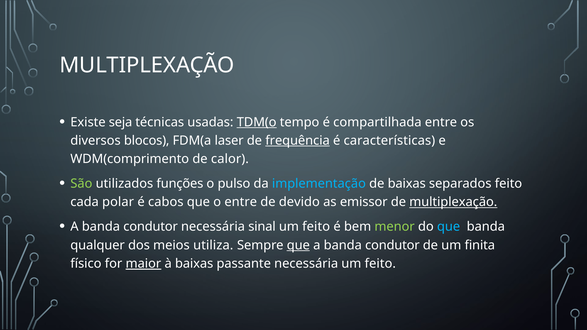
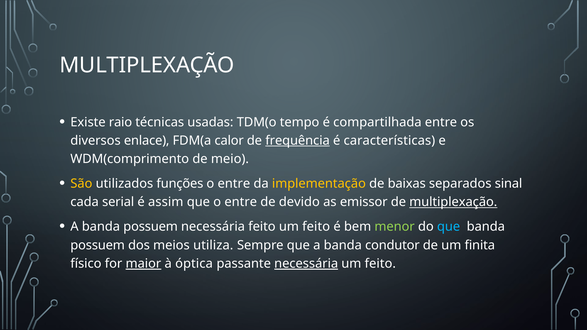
seja: seja -> raio (121, 122)
TDM(o underline: present -> none (257, 122)
blocos: blocos -> enlace (147, 141)
laser: laser -> calor (229, 141)
calor: calor -> meio (230, 159)
São colour: light green -> yellow (81, 184)
pulso: pulso -> entre (234, 184)
implementação colour: light blue -> yellow (319, 184)
separados feito: feito -> sinal (509, 184)
polar: polar -> serial (118, 202)
cabos: cabos -> assim (166, 202)
condutor: condutor -> possuem (151, 227)
necessária sinal: sinal -> feito (262, 227)
qualquer: qualquer -> possuem (98, 245)
que underline: present -> none (298, 245)
à baixas: baixas -> óptica (194, 264)
necessária underline: none -> present (306, 264)
